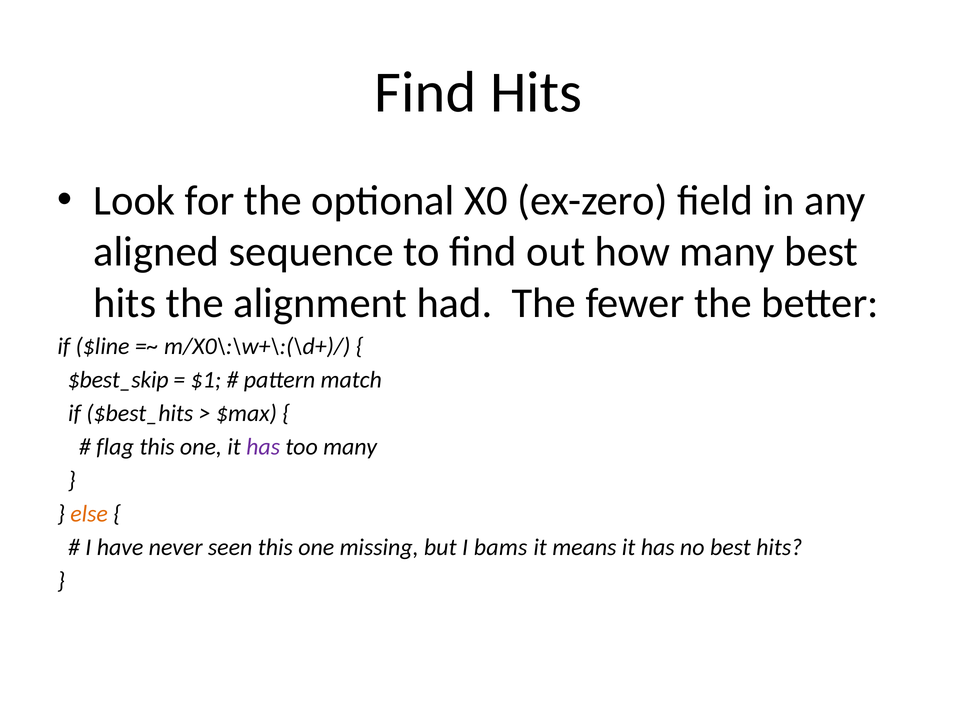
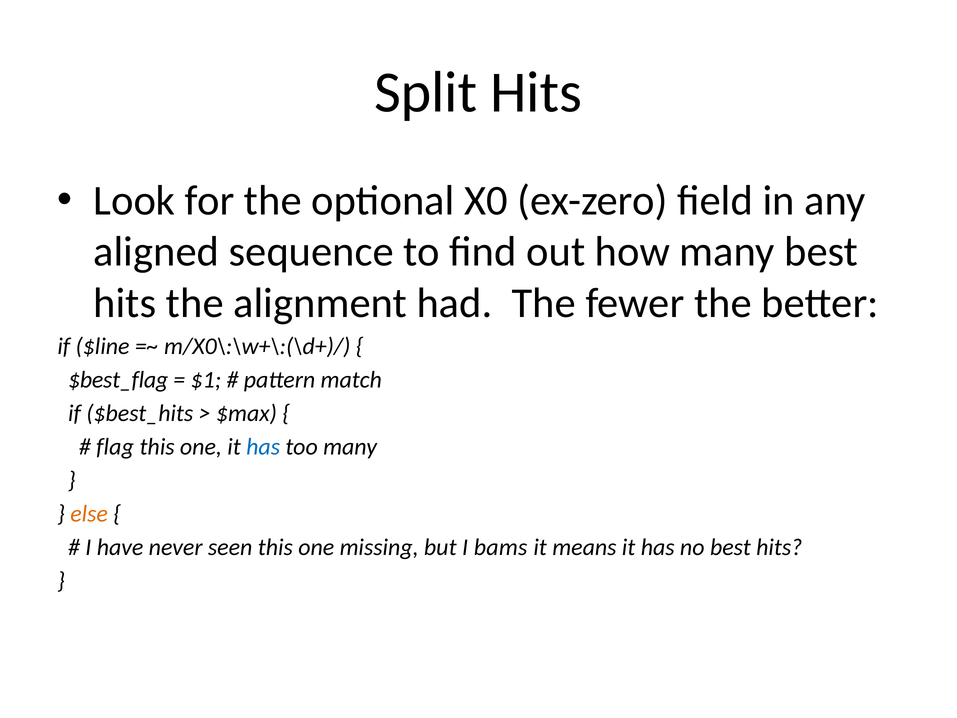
Find: Find -> Split (426, 93)
$best_skip: $best_skip -> $best_flag (118, 380)
has colour: purple -> blue (263, 447)
